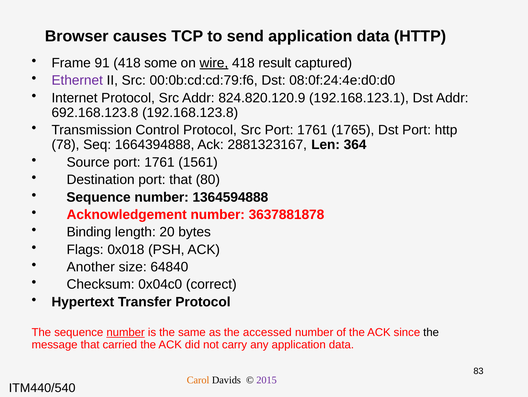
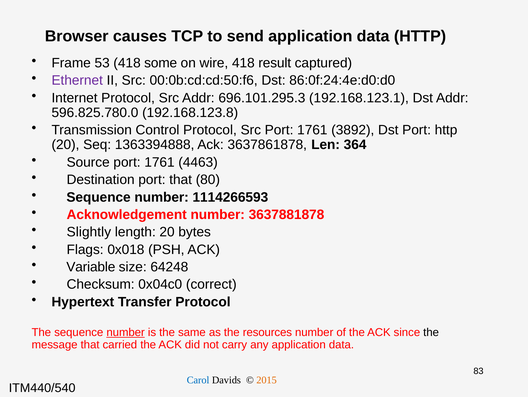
91: 91 -> 53 (102, 63)
wire underline: present -> none (214, 63)
00:0b:cd:cd:79:f6: 00:0b:cd:cd:79:f6 -> 00:0b:cd:cd:50:f6 (204, 80)
08:0f:24:4e:d0:d0: 08:0f:24:4e:d0:d0 -> 86:0f:24:4e:d0:d0 (342, 80)
824.820.120.9: 824.820.120.9 -> 696.101.295.3 (262, 98)
692.168.123.8: 692.168.123.8 -> 596.825.780.0 (95, 112)
1765: 1765 -> 3892 (353, 130)
78: 78 -> 20 (65, 145)
1664394888: 1664394888 -> 1363394888 (155, 145)
2881323167: 2881323167 -> 3637861878 (267, 145)
1561: 1561 -> 4463 (198, 162)
1364594888: 1364594888 -> 1114266593 (230, 197)
Binding: Binding -> Slightly (89, 232)
Another: Another -> Variable (91, 267)
64840: 64840 -> 64248 (169, 267)
accessed: accessed -> resources (267, 332)
Carol colour: orange -> blue (198, 380)
2015 colour: purple -> orange (267, 380)
